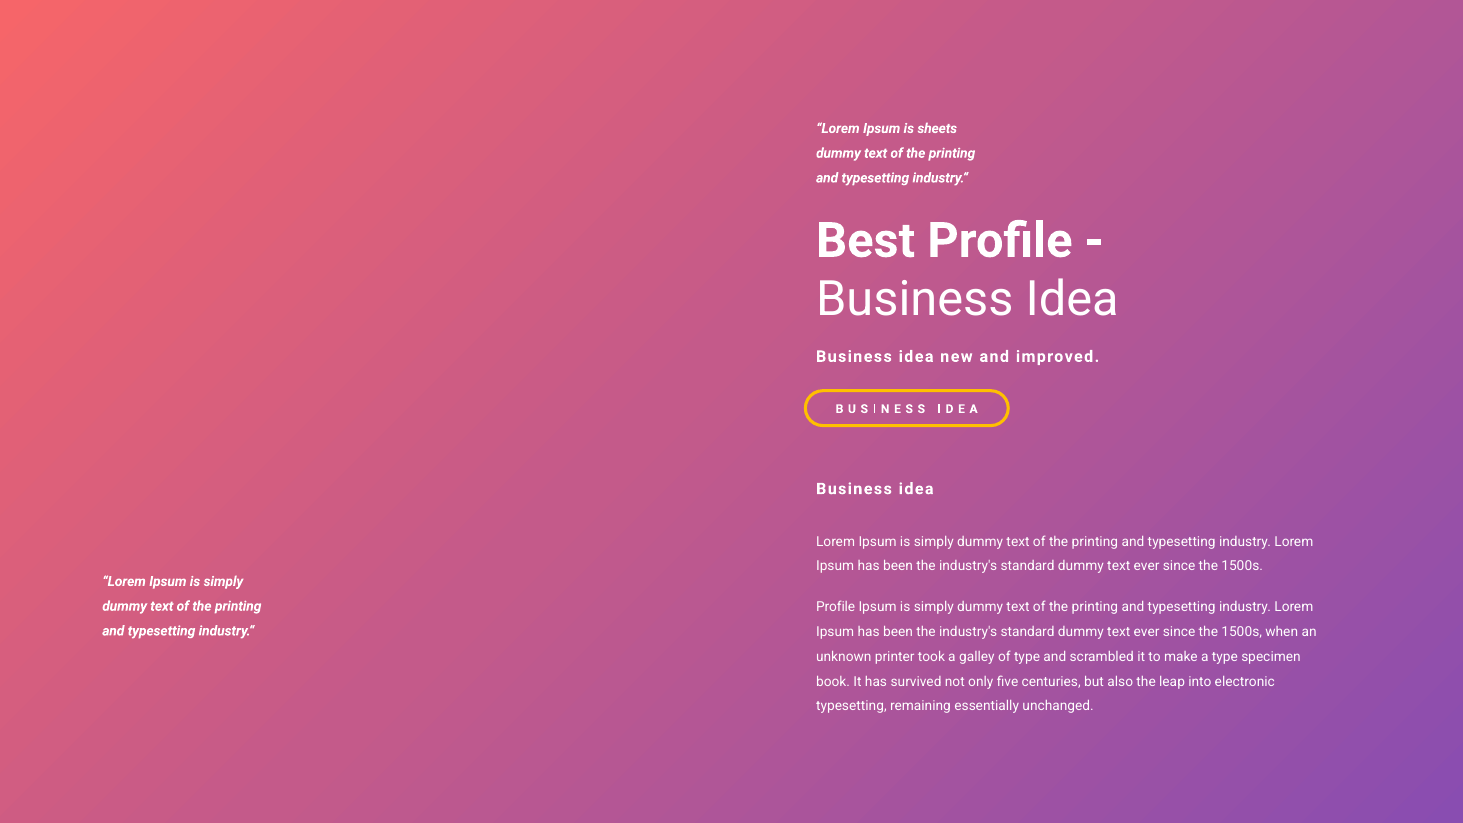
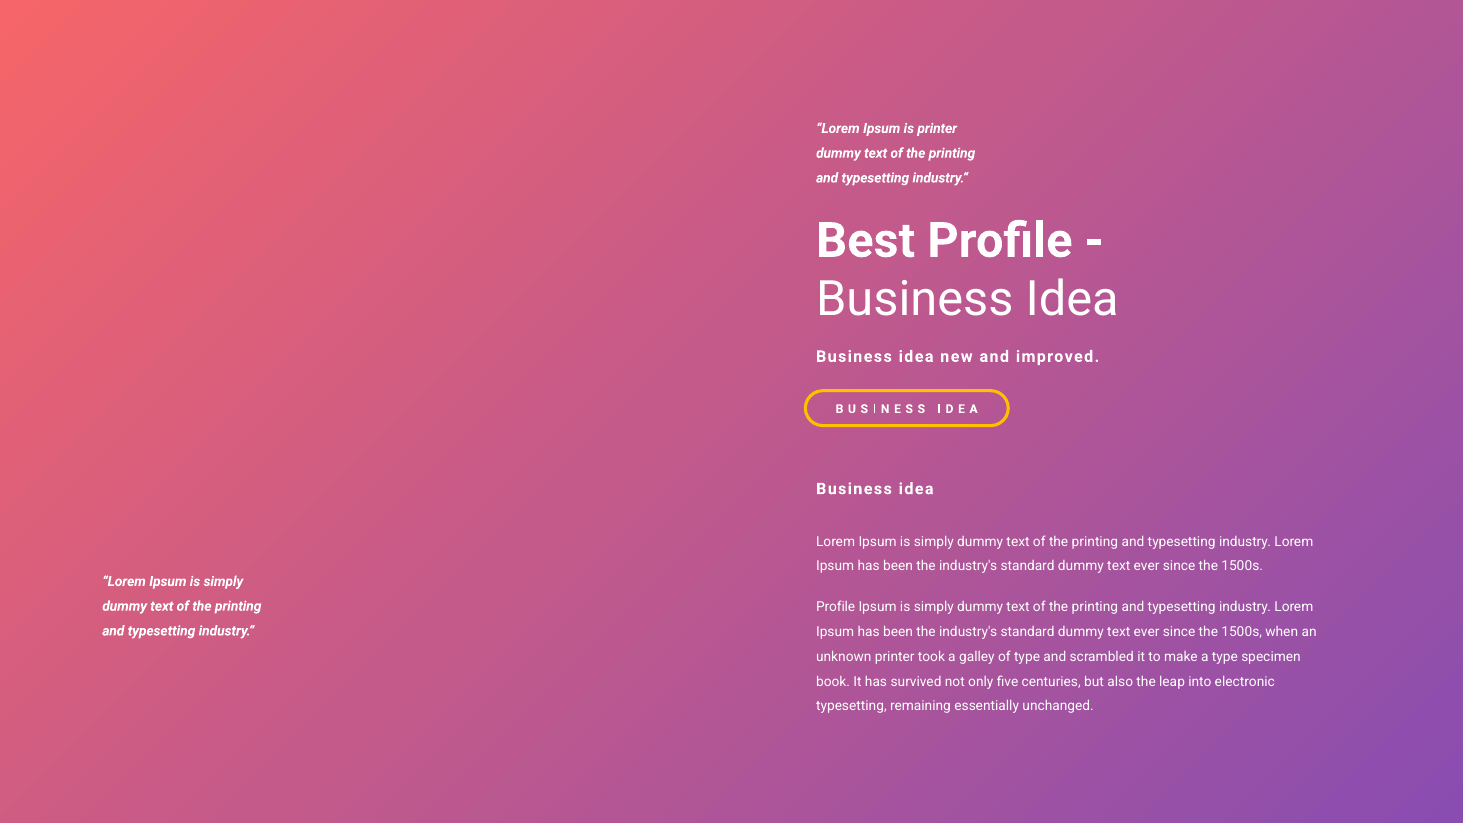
is sheets: sheets -> printer (937, 128)
